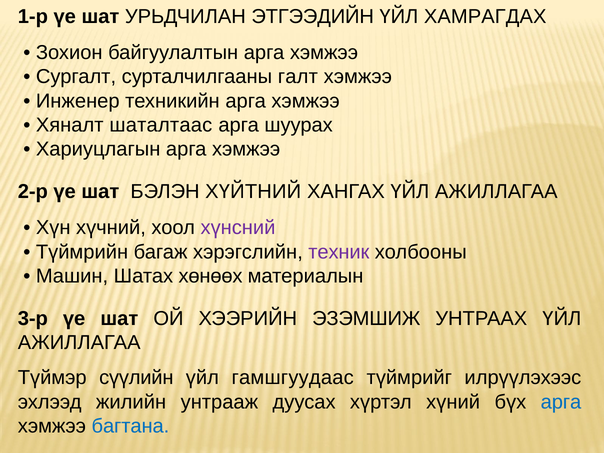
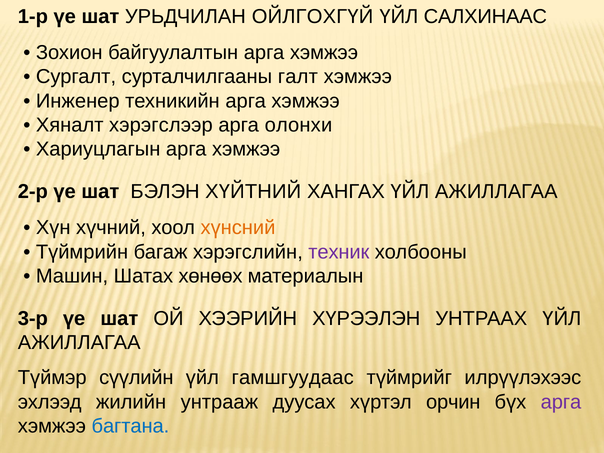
ЭТГЭЭДИЙН: ЭТГЭЭДИЙН -> ОЙЛГОХГҮЙ (313, 16)
ХАМРАГДАХ: ХАМРАГДАХ -> САЛХИНААС (485, 16)
шаталтаас: шаталтаас -> хэрэгслээр (161, 125)
шуурах: шуурах -> олонхи (298, 125)
хүнсний colour: purple -> orange (238, 228)
ЭЗЭМШИЖ: ЭЗЭМШИЖ -> ХҮРЭЭЛЭН (366, 318)
хүний: хүний -> орчин (453, 402)
арга colour: blue -> purple (561, 402)
